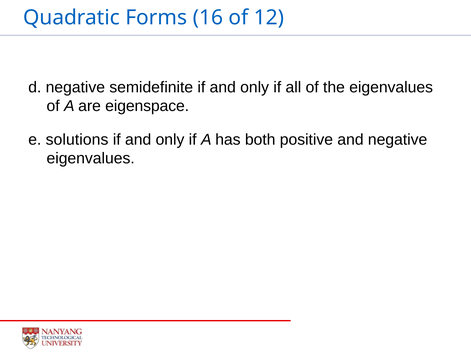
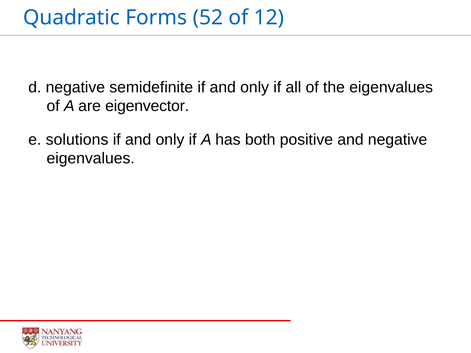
16: 16 -> 52 (208, 18)
eigenspace: eigenspace -> eigenvector (147, 106)
